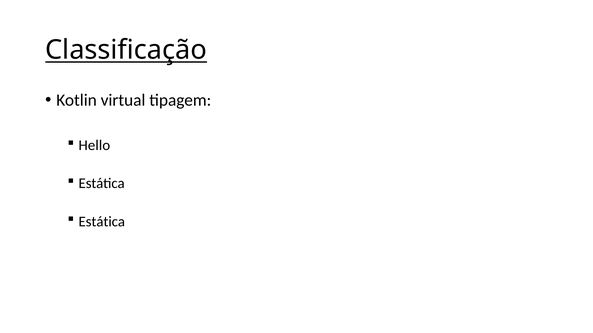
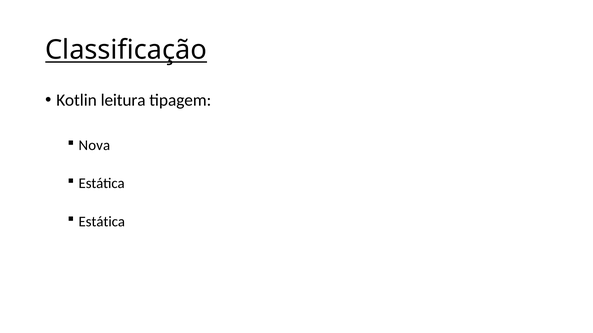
virtual: virtual -> leitura (123, 100)
Hello: Hello -> Nova (94, 146)
